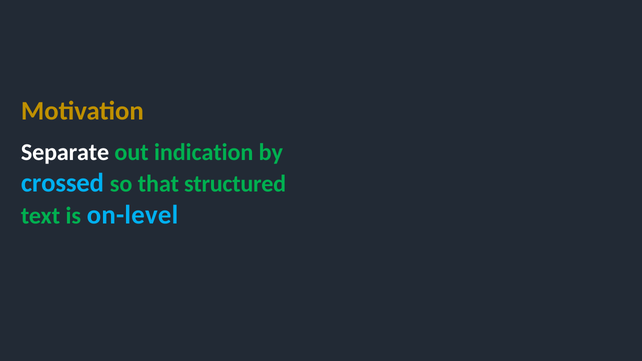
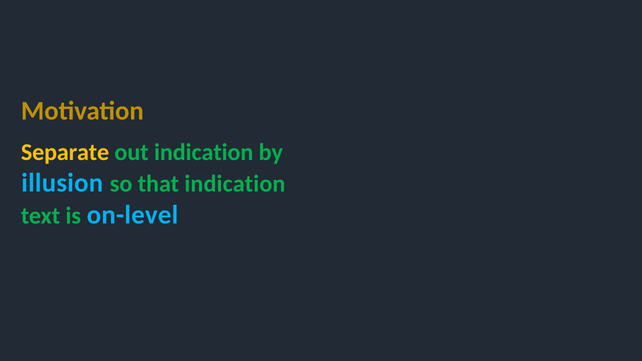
Separate colour: white -> yellow (65, 152)
crossed: crossed -> illusion (62, 183)
that structured: structured -> indication (235, 184)
